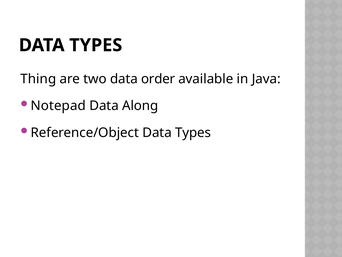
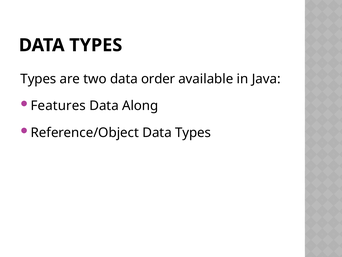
Thing: Thing -> Types (38, 79)
Notepad: Notepad -> Features (58, 106)
